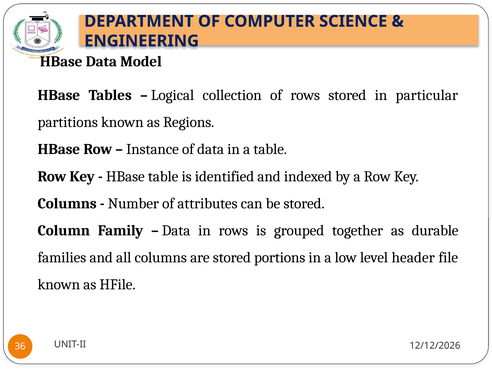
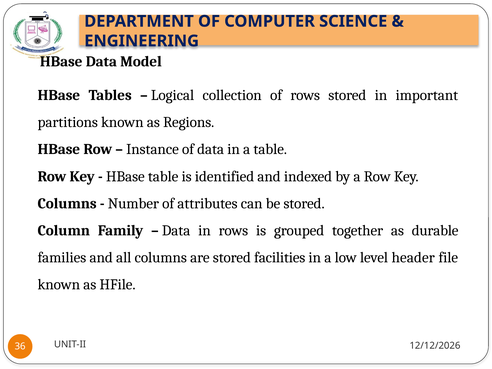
particular: particular -> important (427, 95)
portions: portions -> facilities (280, 258)
